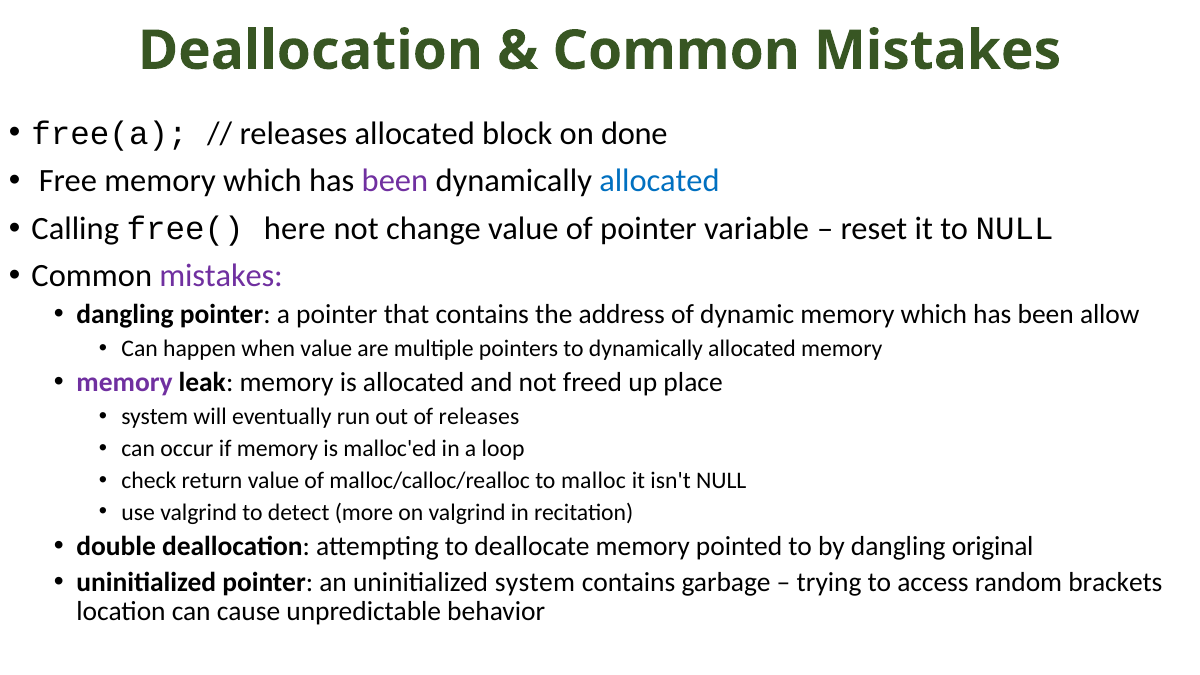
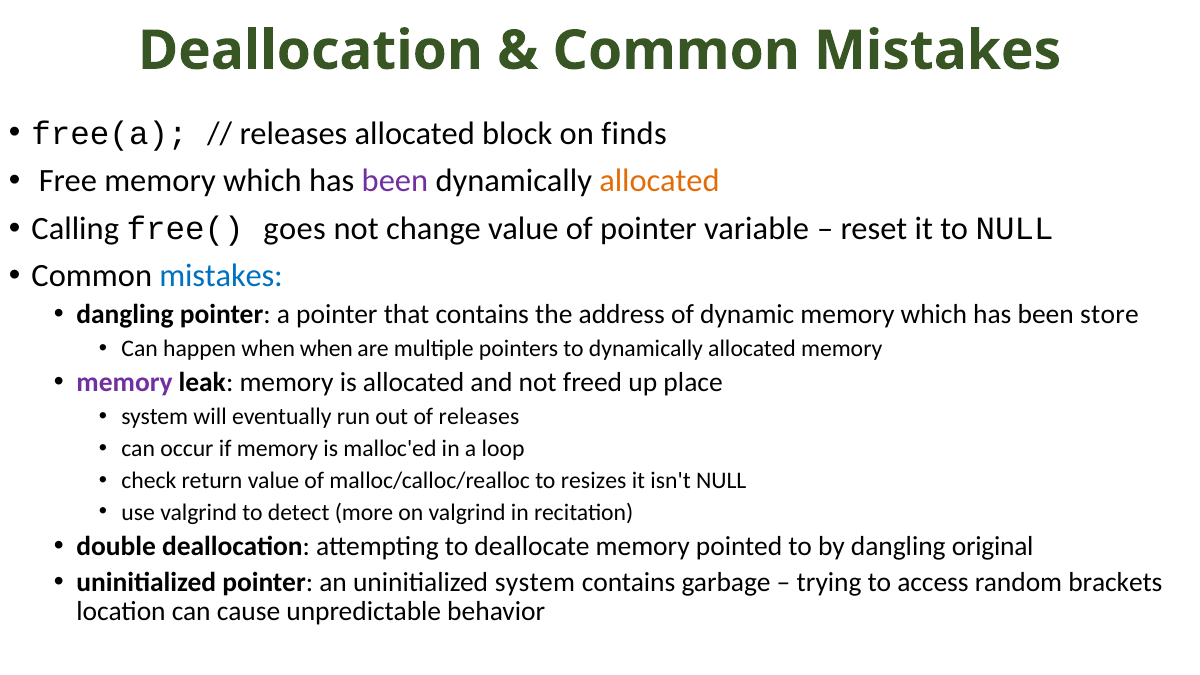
done: done -> finds (634, 133)
allocated colour: blue -> orange (659, 181)
here: here -> goes (295, 229)
mistakes colour: purple -> blue (221, 276)
allow: allow -> store (1109, 315)
when value: value -> when (326, 349)
malloc: malloc -> resizes (594, 480)
